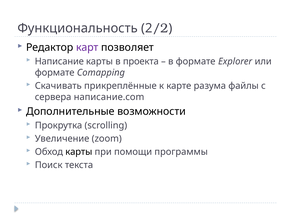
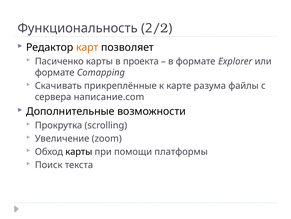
карт colour: purple -> orange (87, 47)
Написание: Написание -> Пасиченко (59, 61)
программы: программы -> платформы (181, 151)
